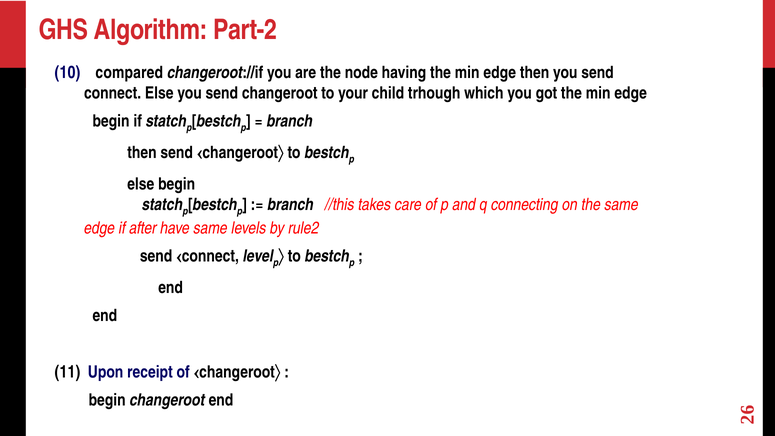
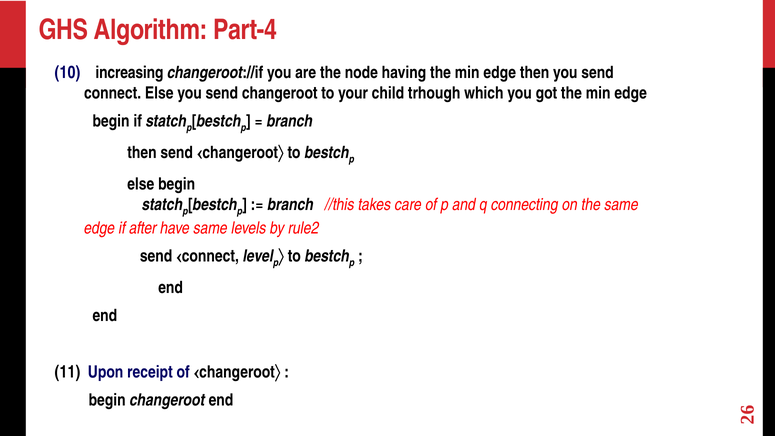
Part-2: Part-2 -> Part-4 (245, 30)
compared: compared -> increasing (129, 73)
